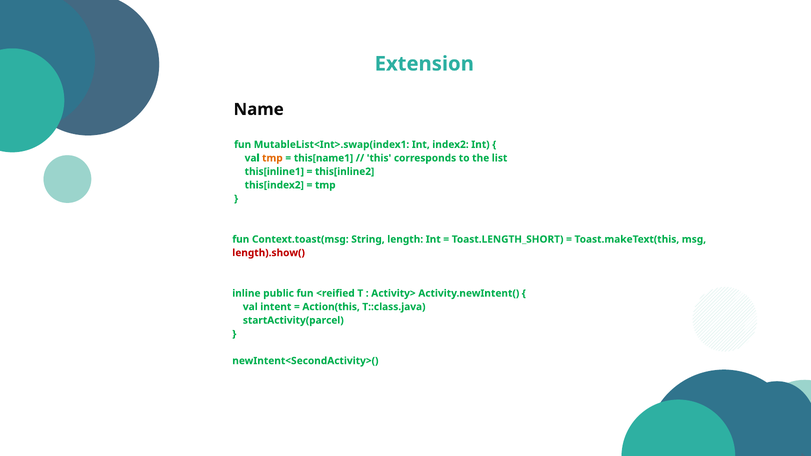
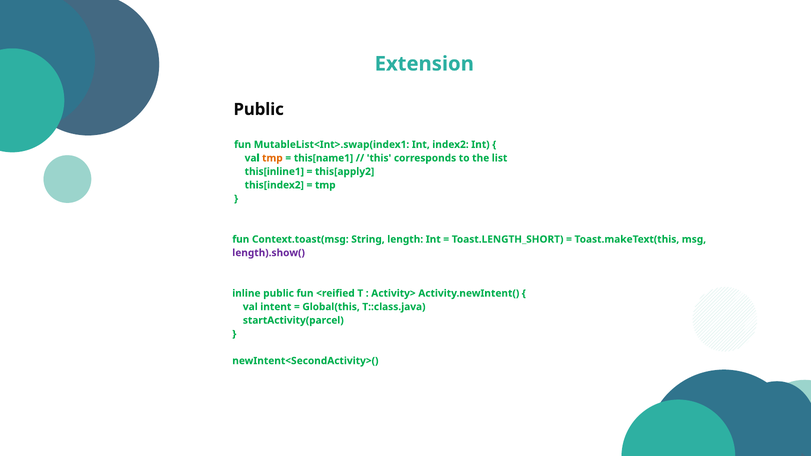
Name: Name -> Public (259, 109)
this[inline2: this[inline2 -> this[apply2 (345, 172)
length).show( colour: red -> purple (269, 253)
Action(this: Action(this -> Global(this (331, 307)
